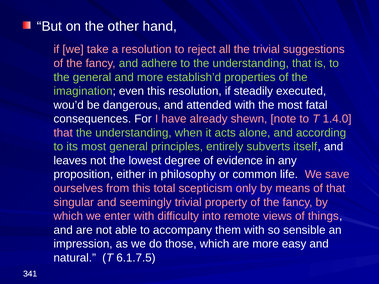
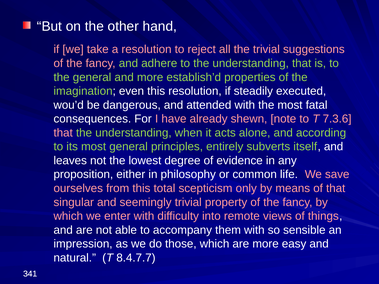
1.4.0: 1.4.0 -> 7.3.6 (337, 119)
6.1.7.5: 6.1.7.5 -> 8.4.7.7 (136, 258)
